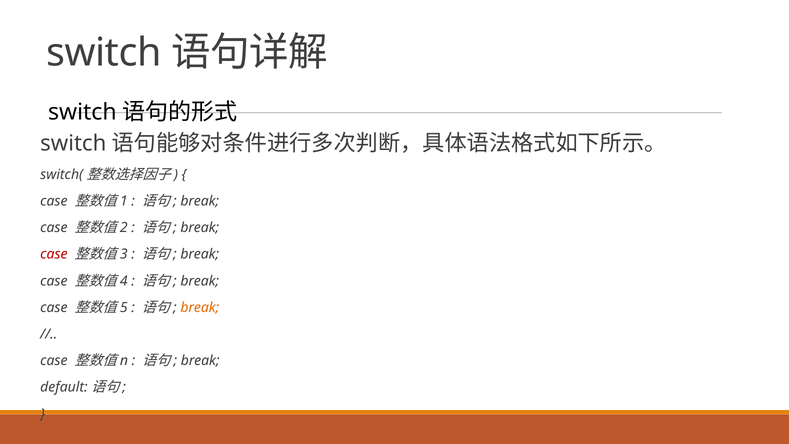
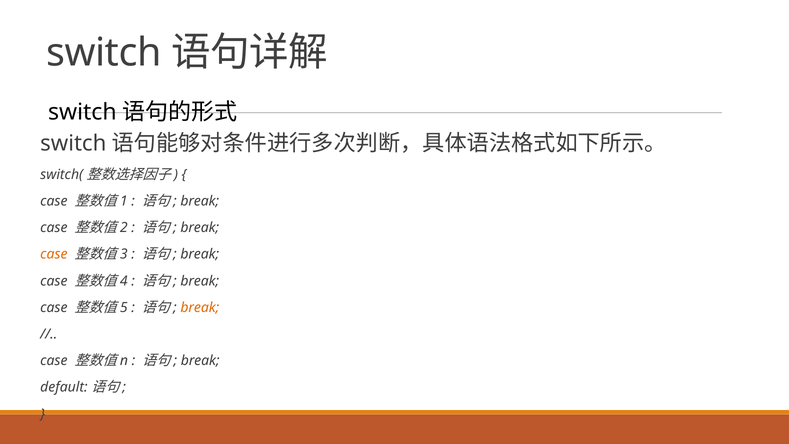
case colour: red -> orange (54, 254)
